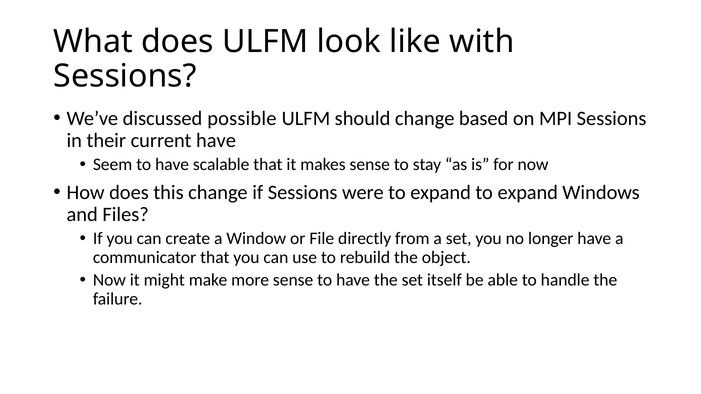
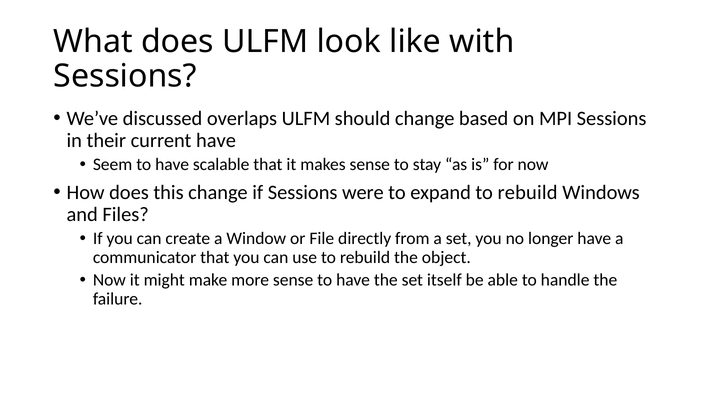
possible: possible -> overlaps (242, 119)
expand to expand: expand -> rebuild (528, 193)
